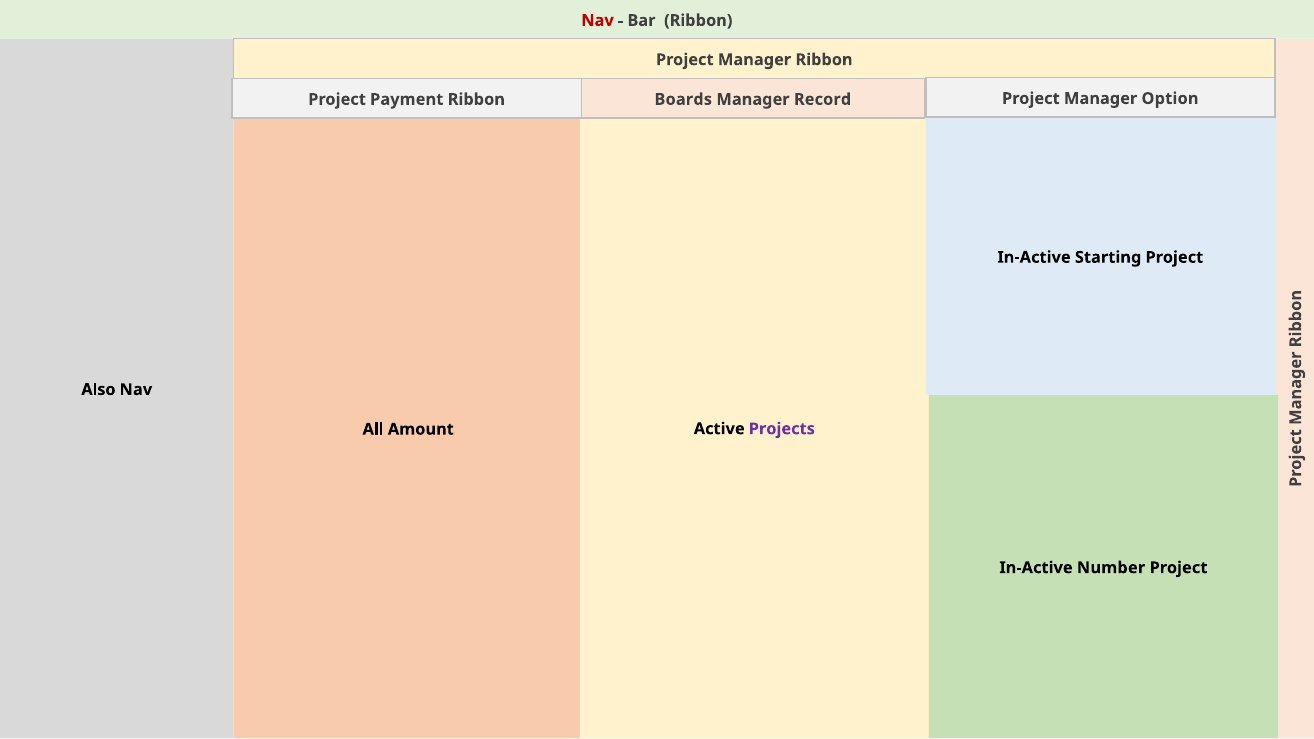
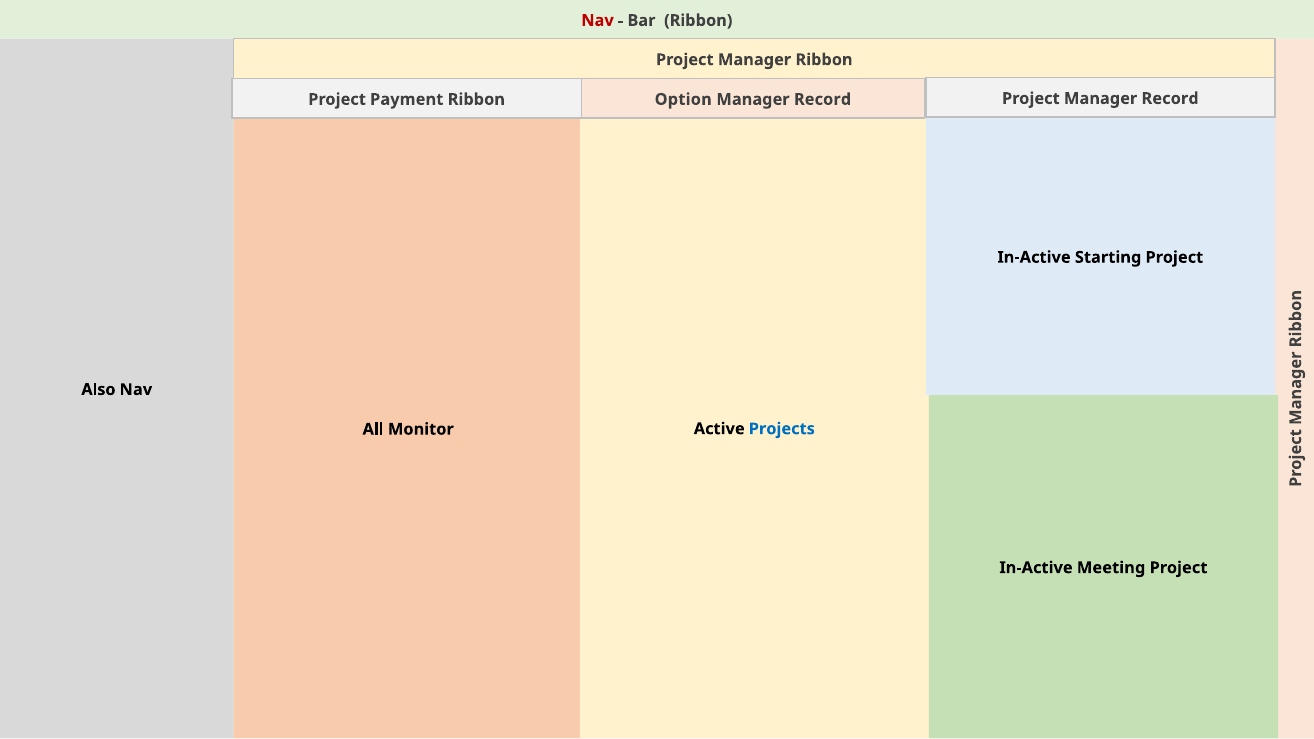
Boards: Boards -> Option (683, 99)
Project Manager Option: Option -> Record (1170, 99)
Amount: Amount -> Monitor (421, 429)
Projects colour: purple -> blue (782, 429)
Number: Number -> Meeting (1111, 568)
